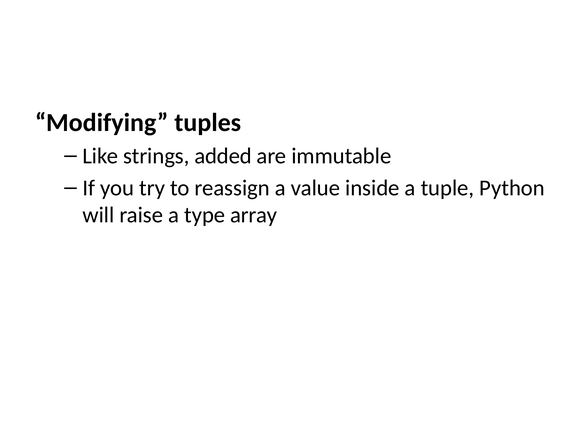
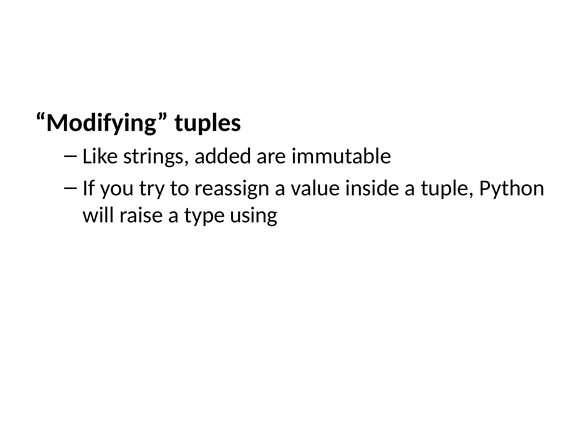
array: array -> using (254, 215)
